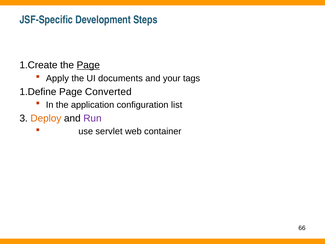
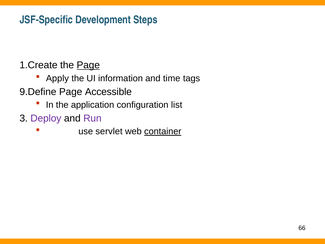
documents: documents -> information (120, 78)
your: your -> time (172, 78)
1.Define: 1.Define -> 9.Define (38, 92)
Converted: Converted -> Accessible (108, 92)
Deploy colour: orange -> purple (46, 118)
container underline: none -> present (163, 131)
